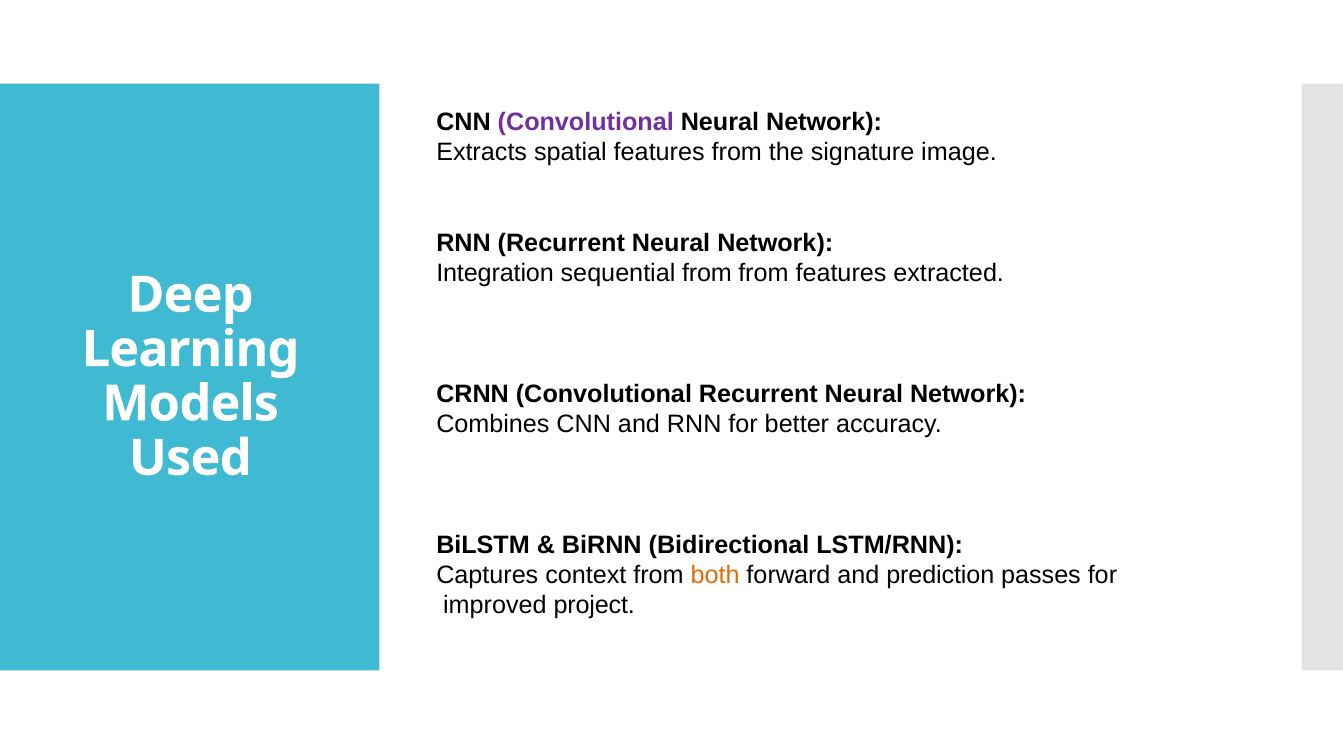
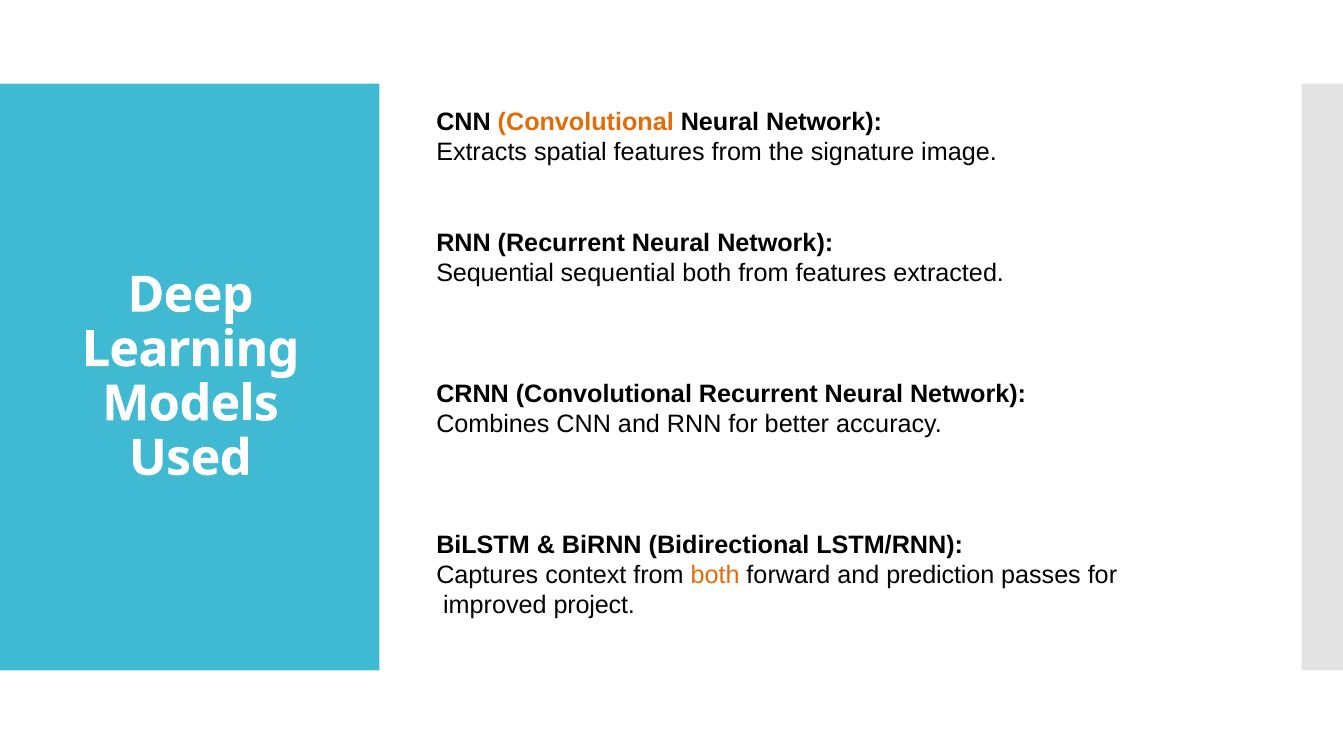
Convolutional colour: purple -> orange (586, 122)
Integration: Integration -> Sequential (495, 273)
sequential from: from -> both (707, 273)
